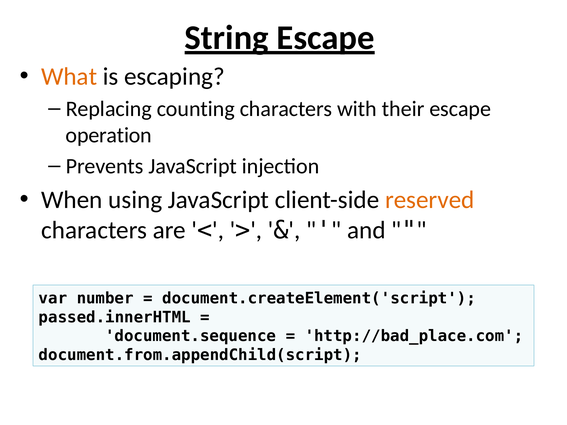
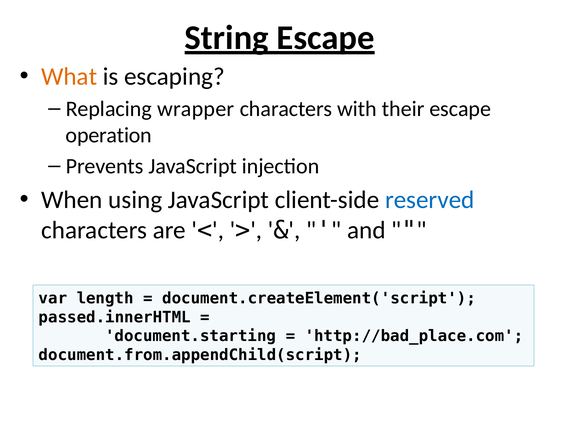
counting: counting -> wrapper (196, 109)
reserved colour: orange -> blue (430, 200)
number: number -> length (105, 298)
document.sequence: document.sequence -> document.starting (191, 336)
